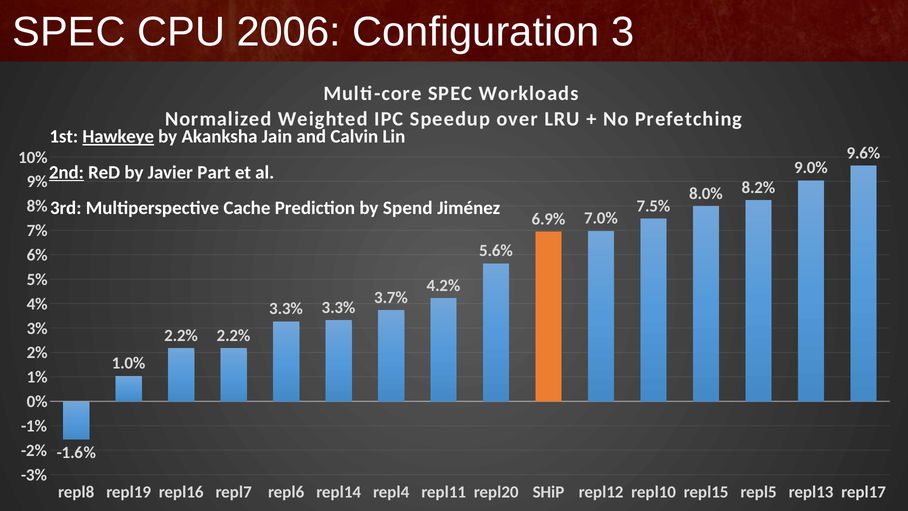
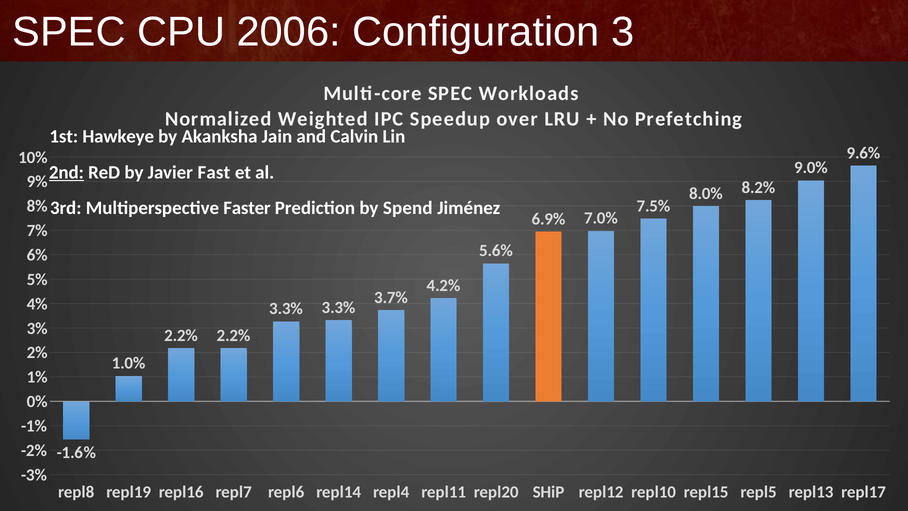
Hawkeye underline: present -> none (118, 137)
Part: Part -> Fast (214, 172)
Cache: Cache -> Faster (247, 208)
